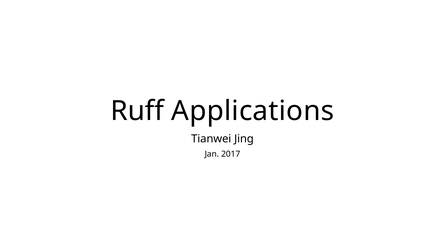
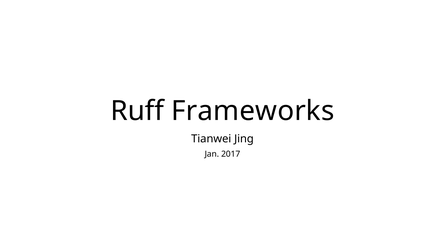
Applications: Applications -> Frameworks (253, 111)
